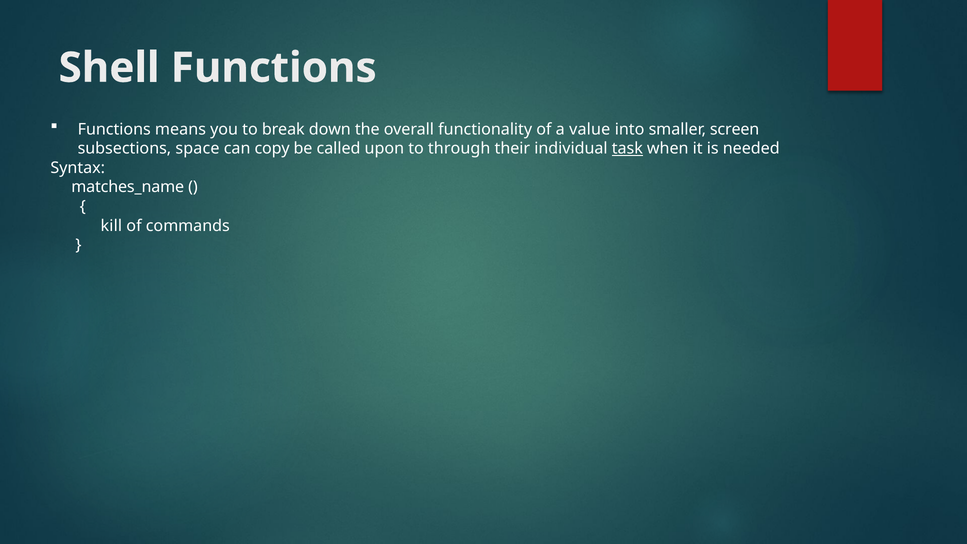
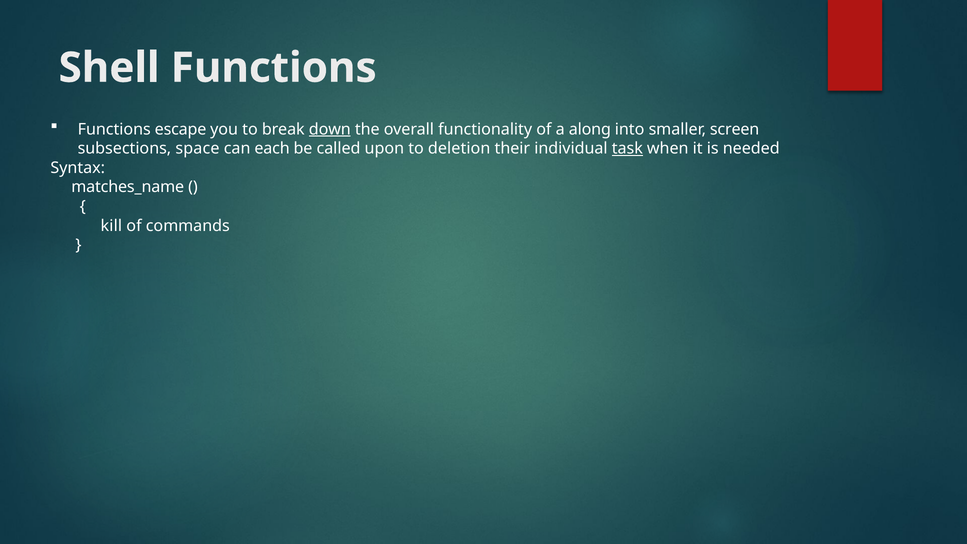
means: means -> escape (181, 129)
down underline: none -> present (330, 129)
value: value -> along (590, 129)
copy: copy -> each (272, 148)
through: through -> deletion (459, 148)
